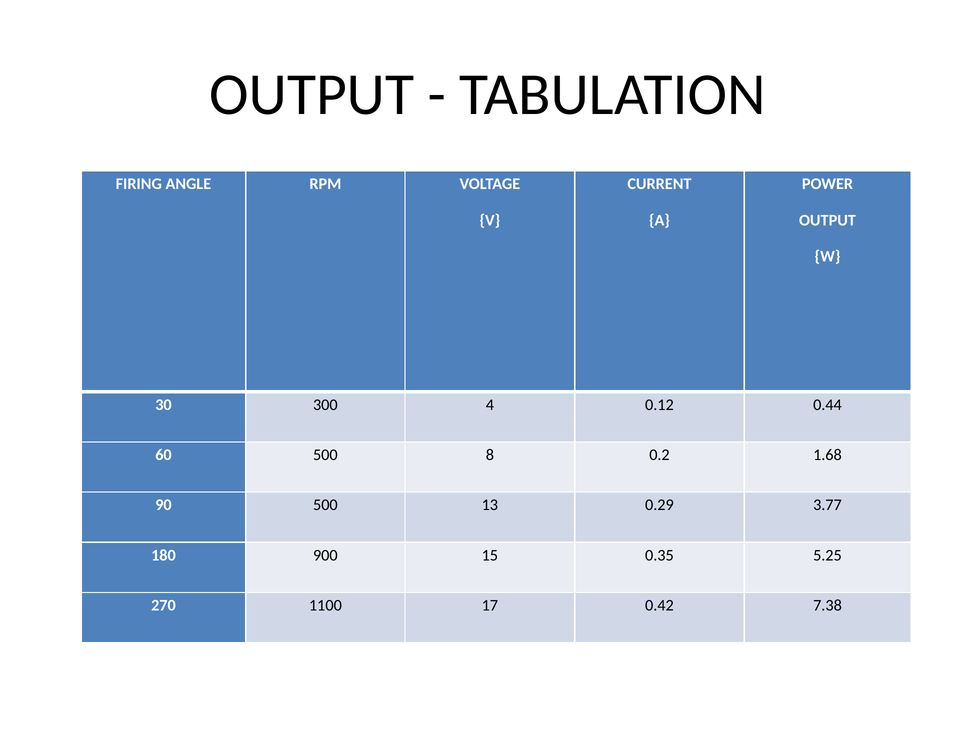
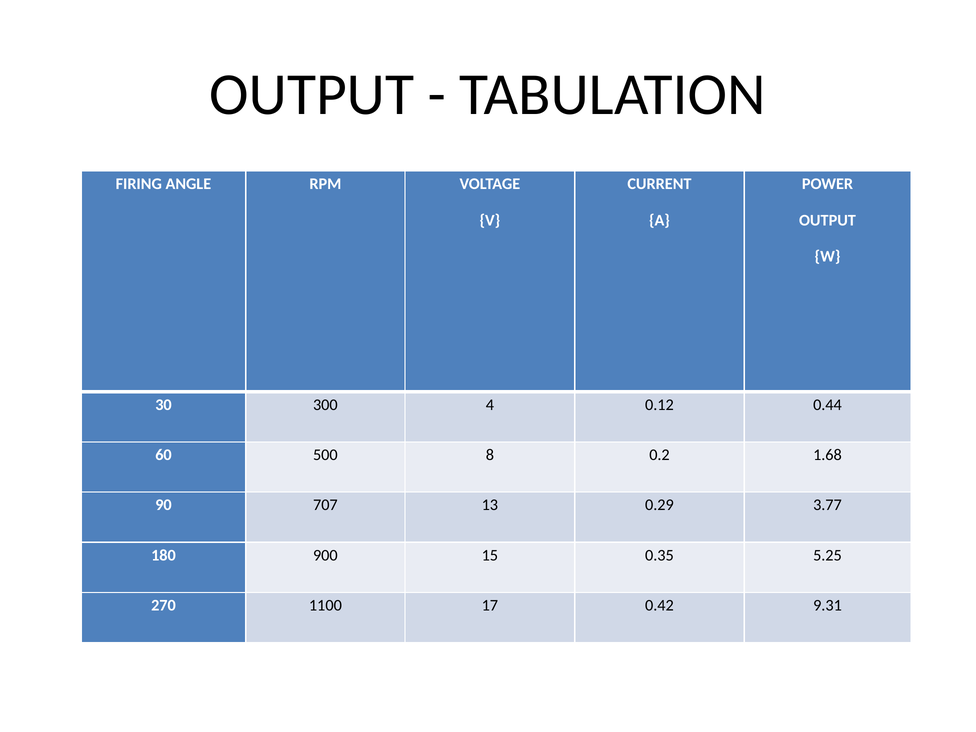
90 500: 500 -> 707 (325, 505)
7.38: 7.38 -> 9.31 (828, 605)
